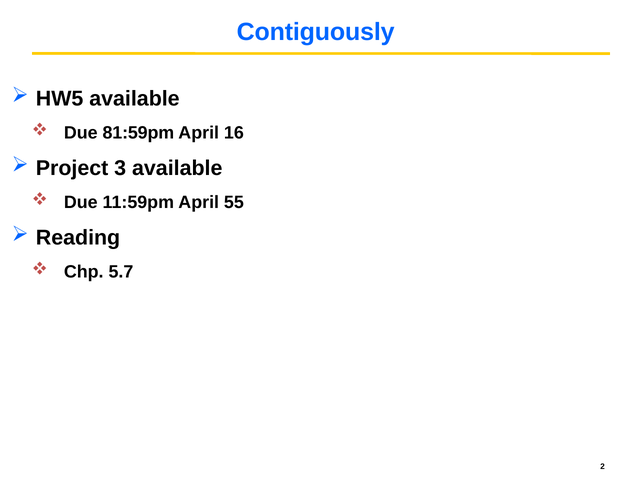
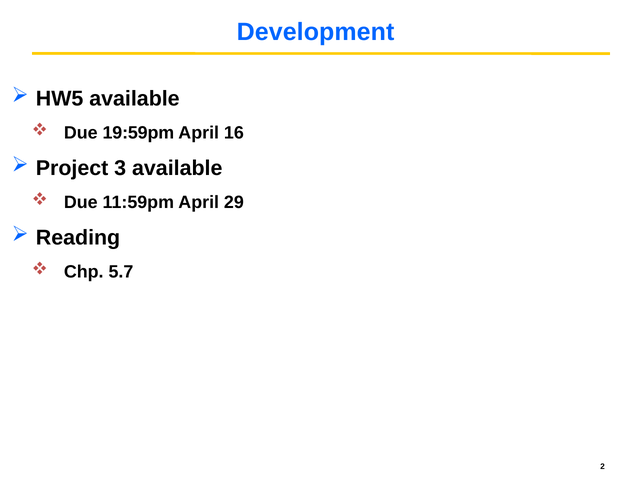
Contiguously: Contiguously -> Development (316, 32)
81:59pm: 81:59pm -> 19:59pm (138, 133)
55: 55 -> 29 (234, 202)
